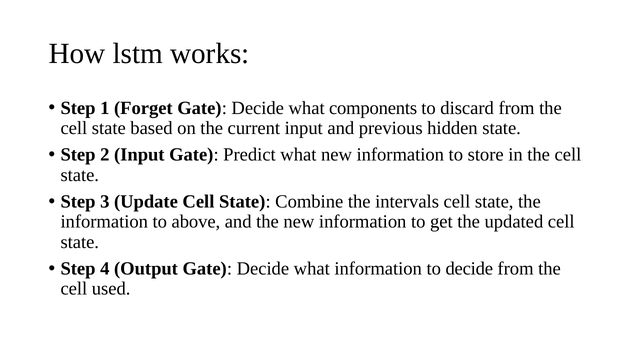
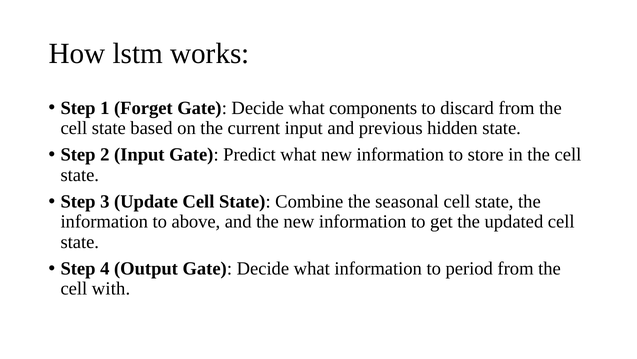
intervals: intervals -> seasonal (407, 201)
to decide: decide -> period (469, 268)
used: used -> with (111, 288)
